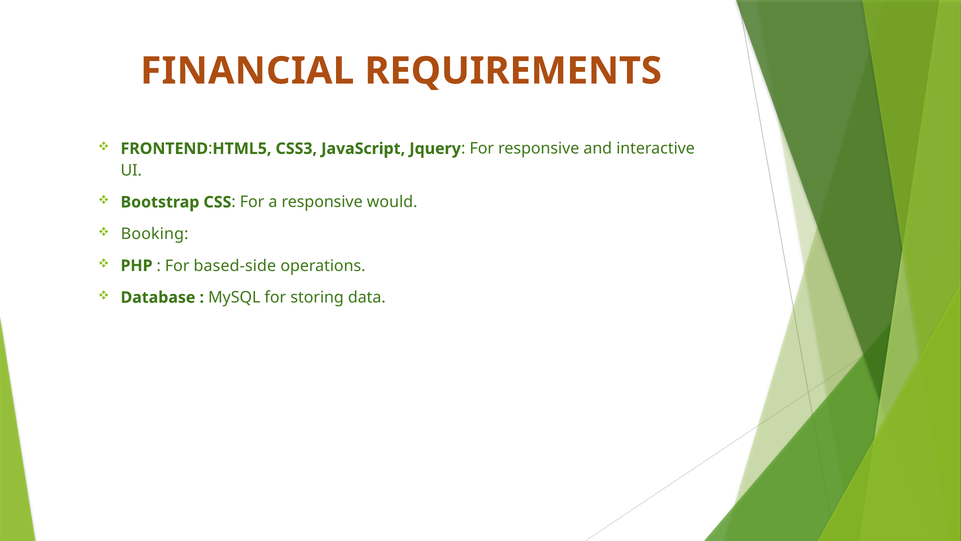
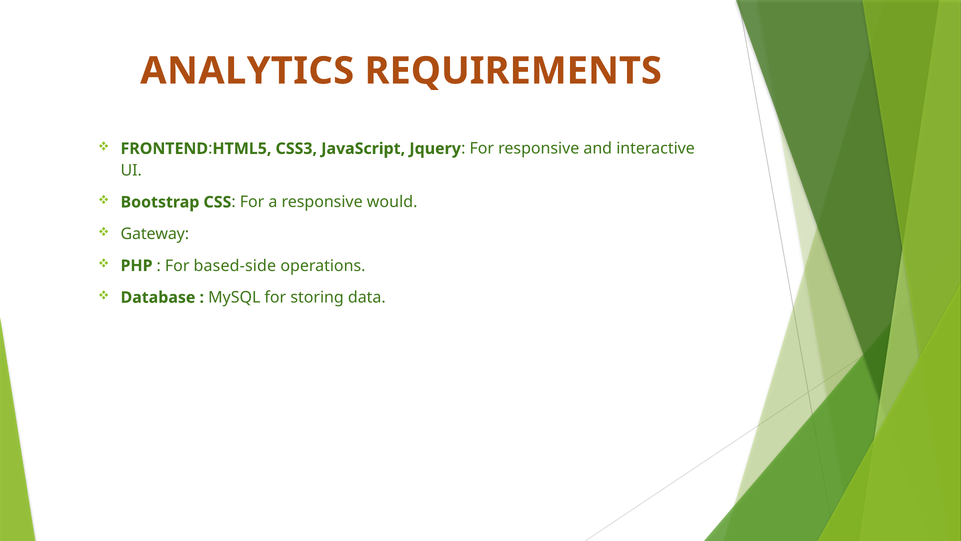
FINANCIAL: FINANCIAL -> ANALYTICS (247, 71)
Booking: Booking -> Gateway (155, 234)
